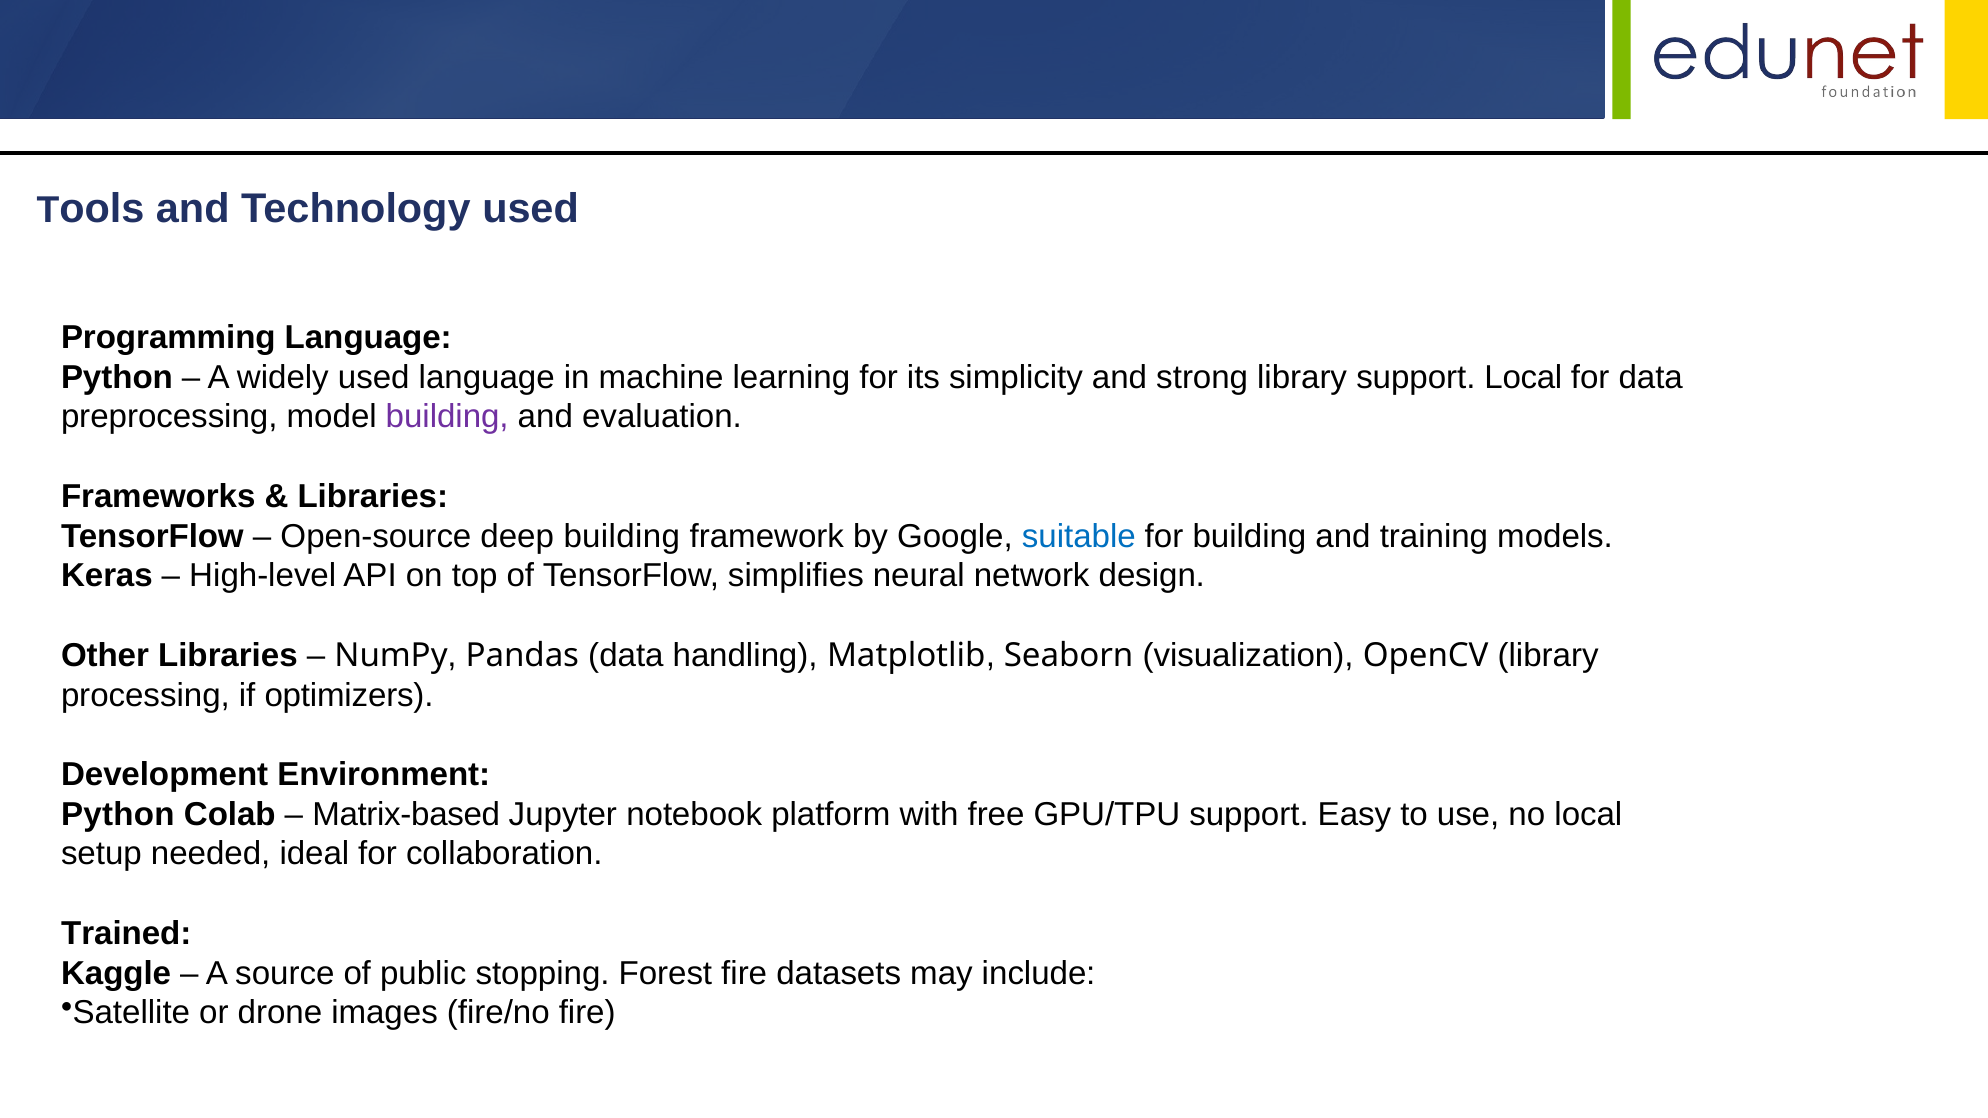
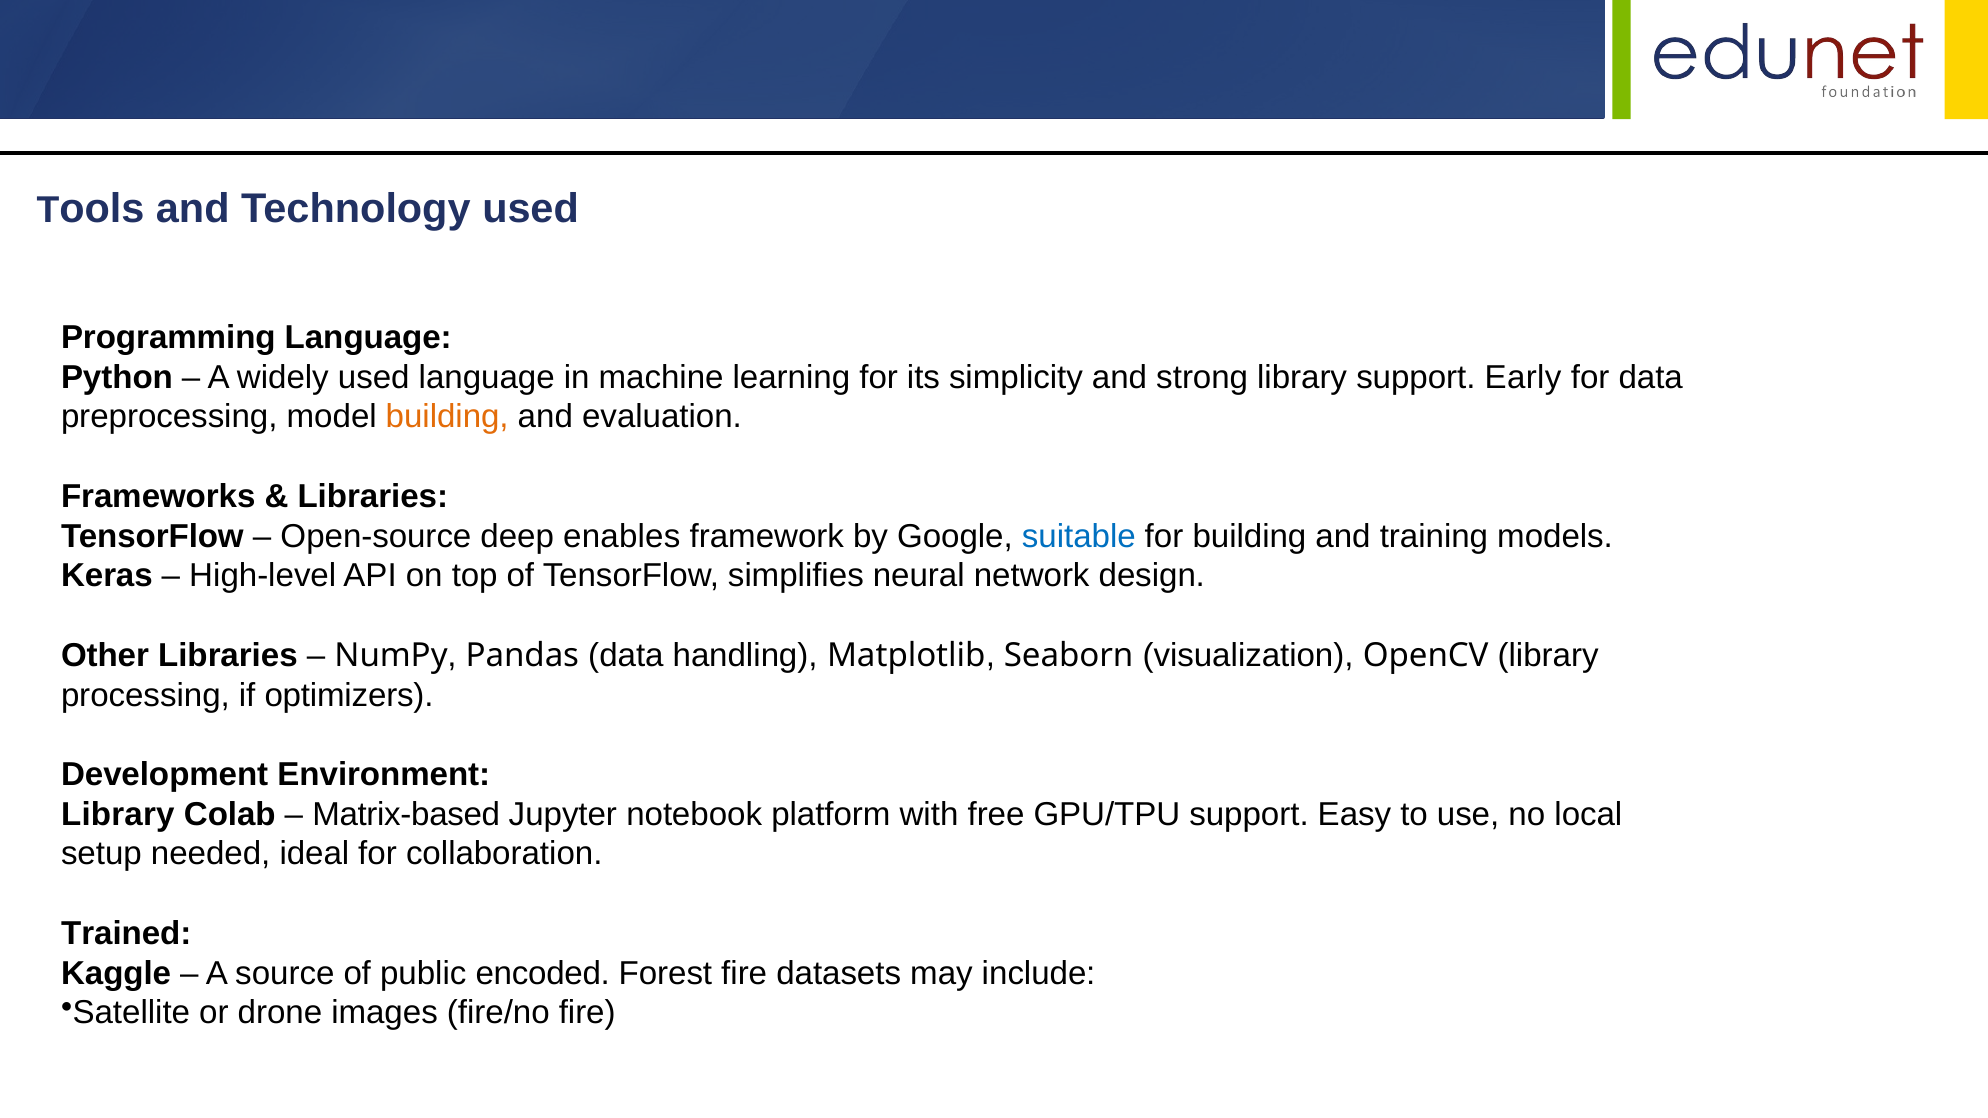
support Local: Local -> Early (1523, 377)
building colour: purple -> orange (447, 417)
deep building: building -> enables (622, 536)
Python: Python -> Library (118, 815)
stopping: stopping -> encoded (543, 973)
